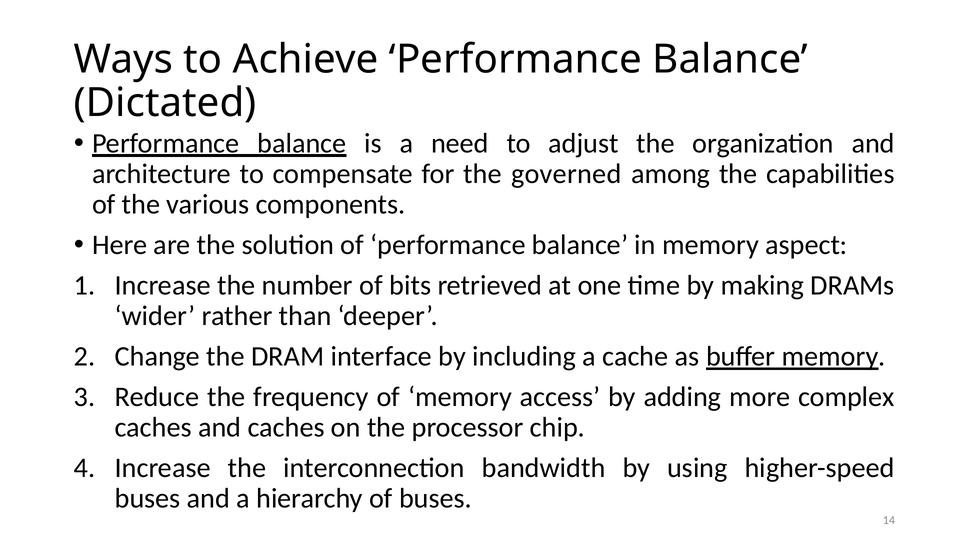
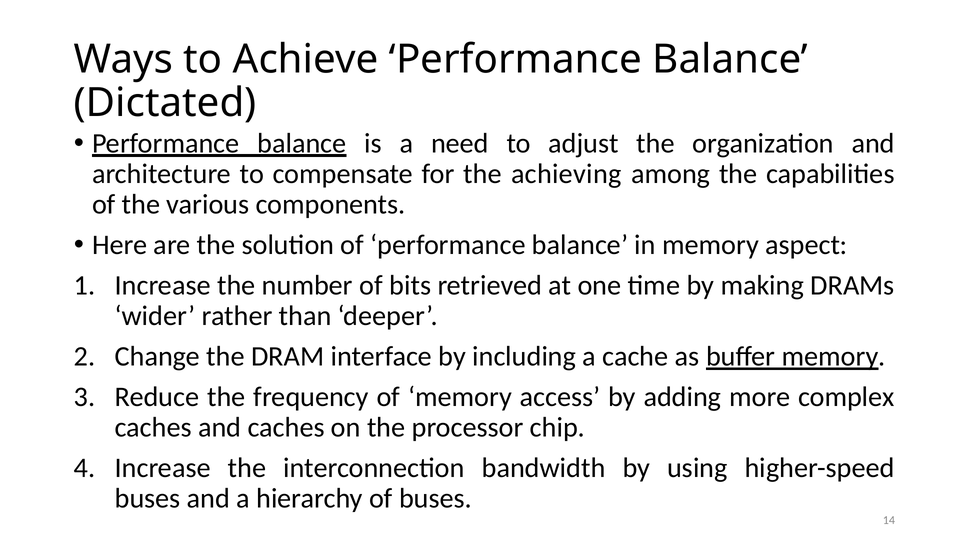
governed: governed -> achieving (566, 174)
